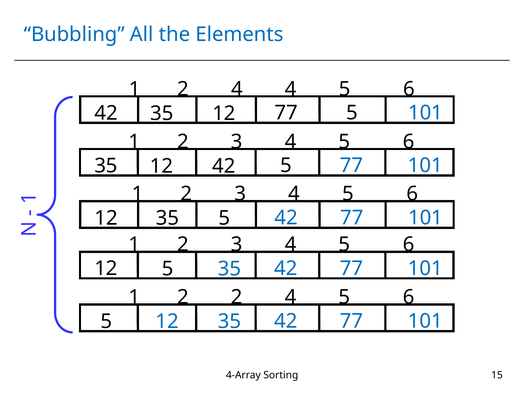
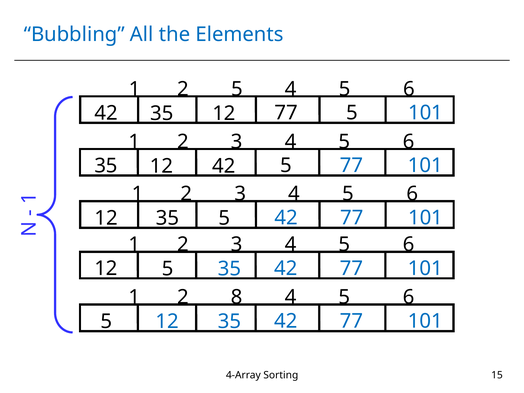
1 2 4: 4 -> 5 (237, 89)
2 2: 2 -> 8 (237, 297)
